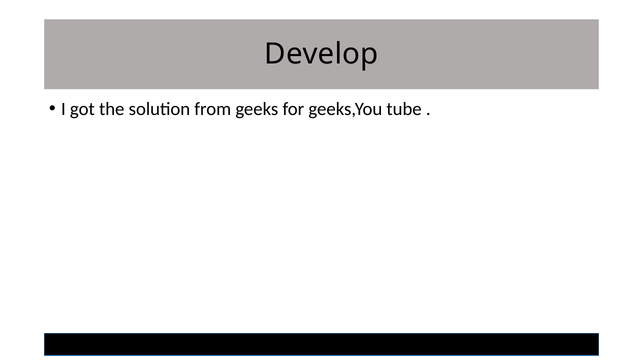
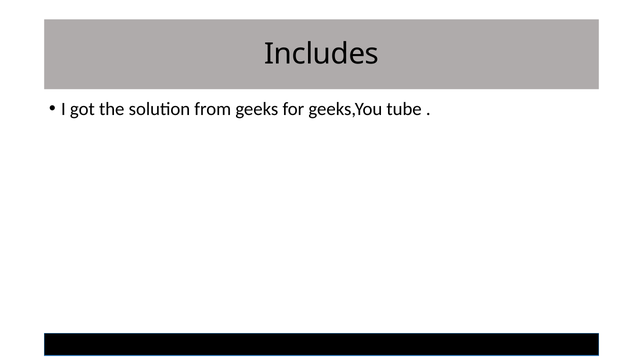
Develop: Develop -> Includes (322, 54)
